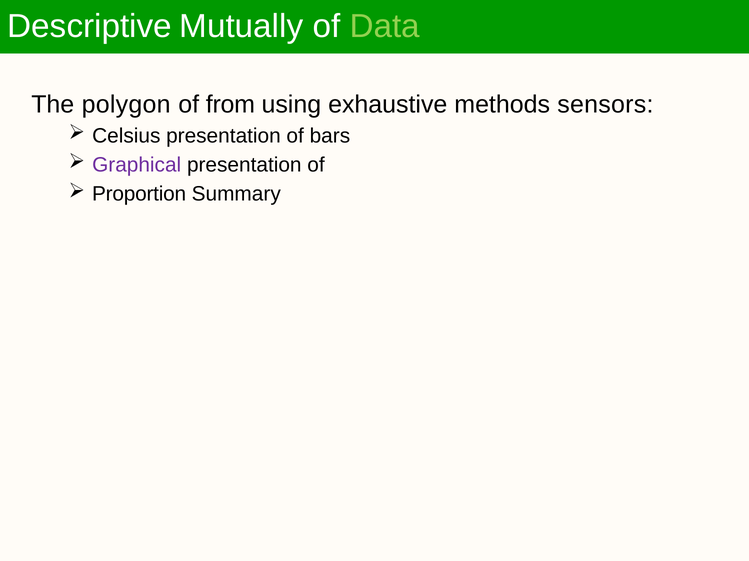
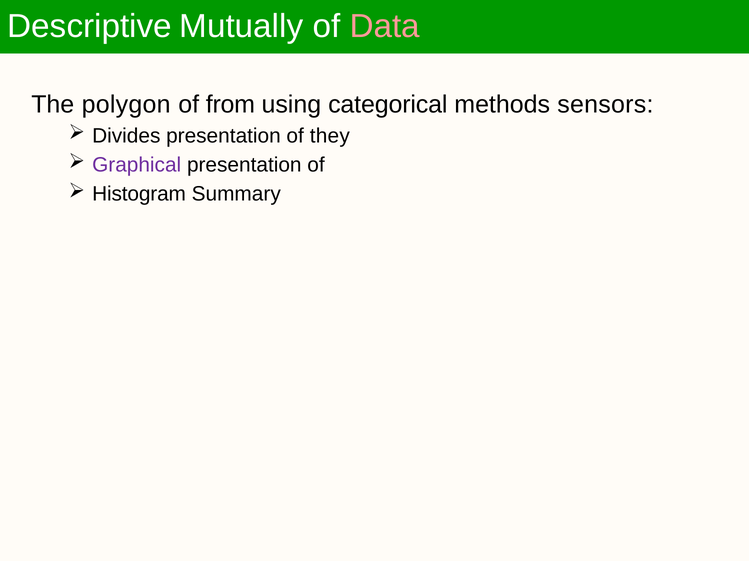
Data colour: light green -> pink (385, 26)
exhaustive: exhaustive -> categorical (388, 105)
Celsius: Celsius -> Divides (126, 136)
bars: bars -> they (330, 136)
Proportion: Proportion -> Histogram (139, 194)
